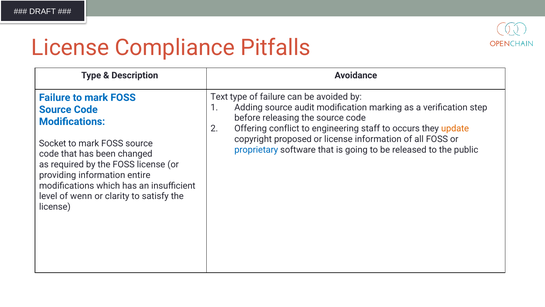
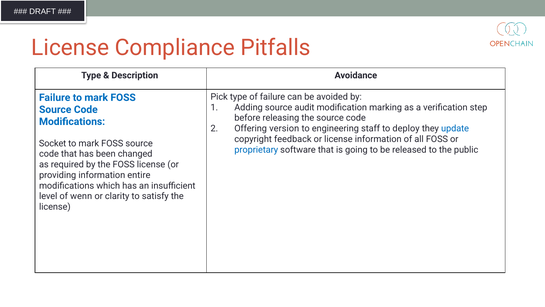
Text: Text -> Pick (219, 97)
conflict: conflict -> version (284, 128)
occurs: occurs -> deploy (406, 128)
update colour: orange -> blue (455, 128)
proposed: proposed -> feedback (293, 139)
